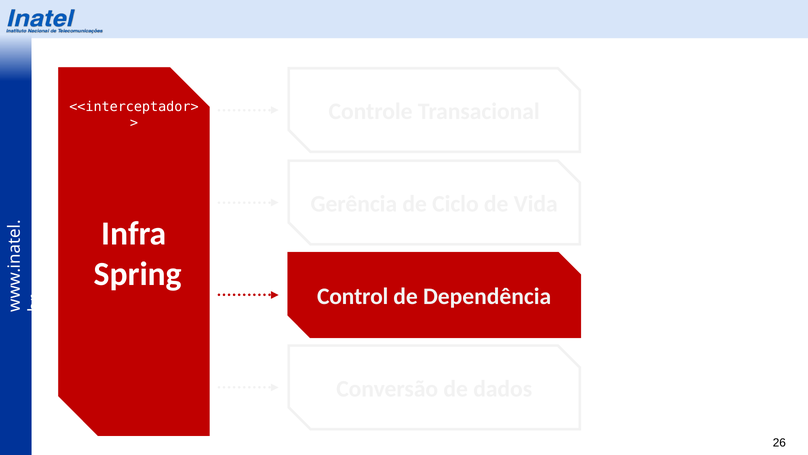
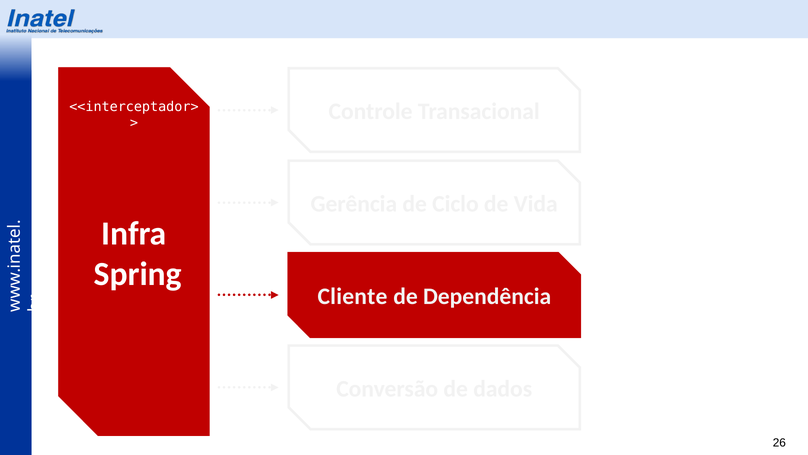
Control: Control -> Cliente (353, 296)
